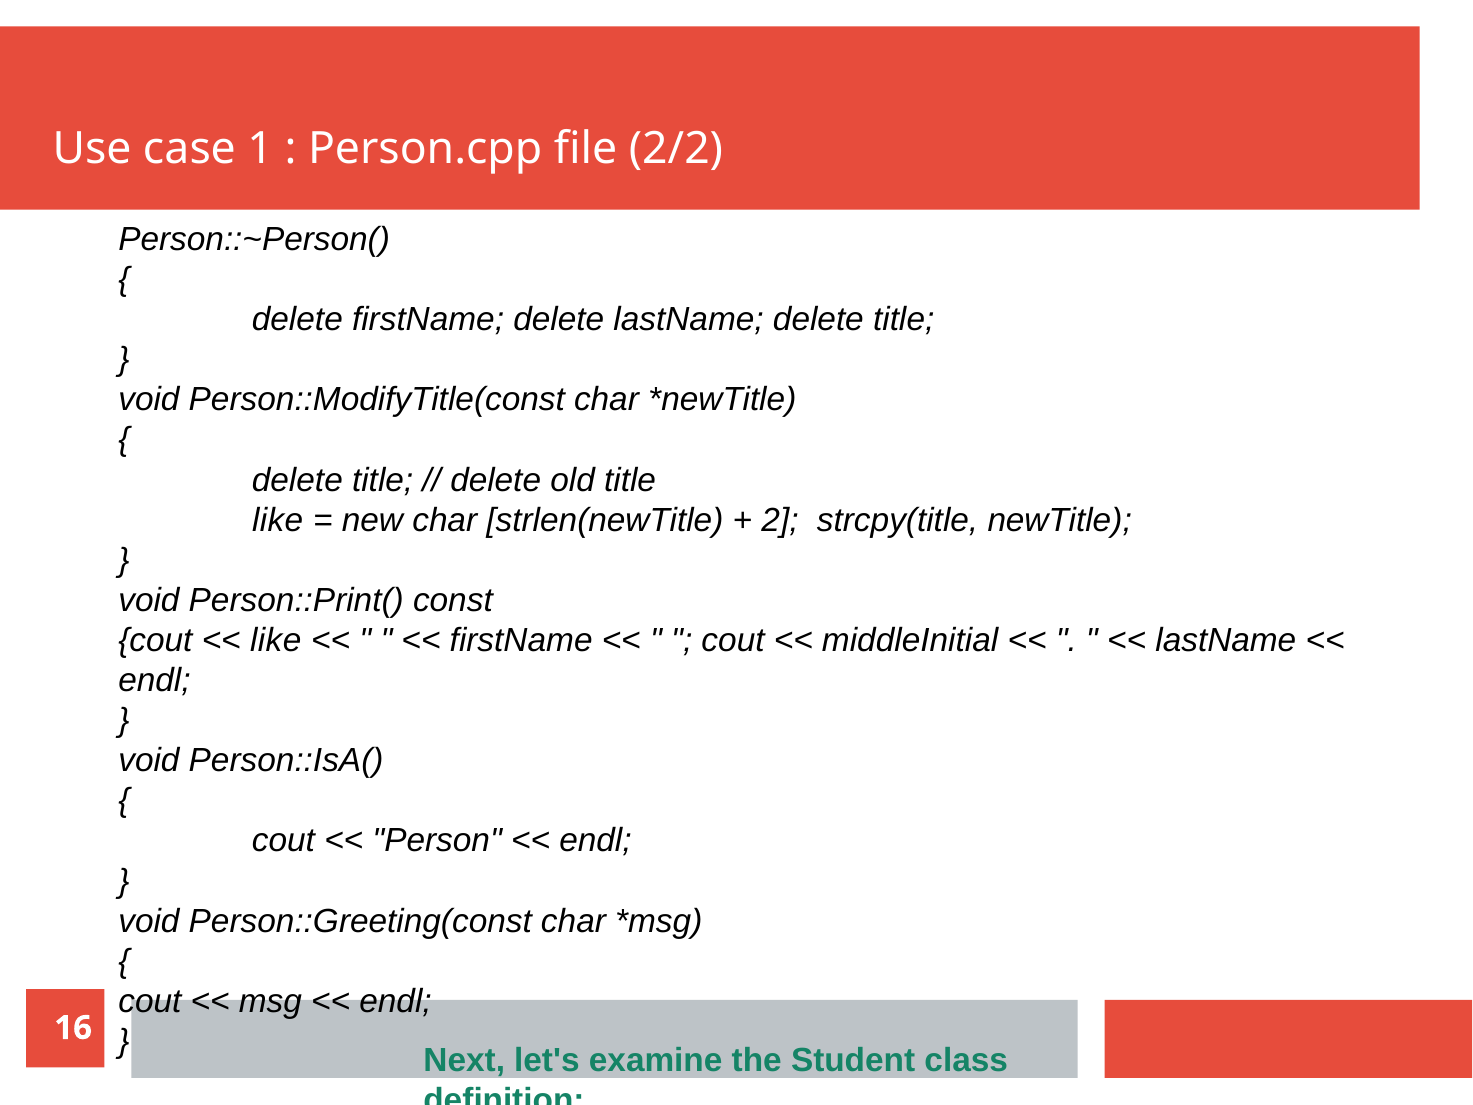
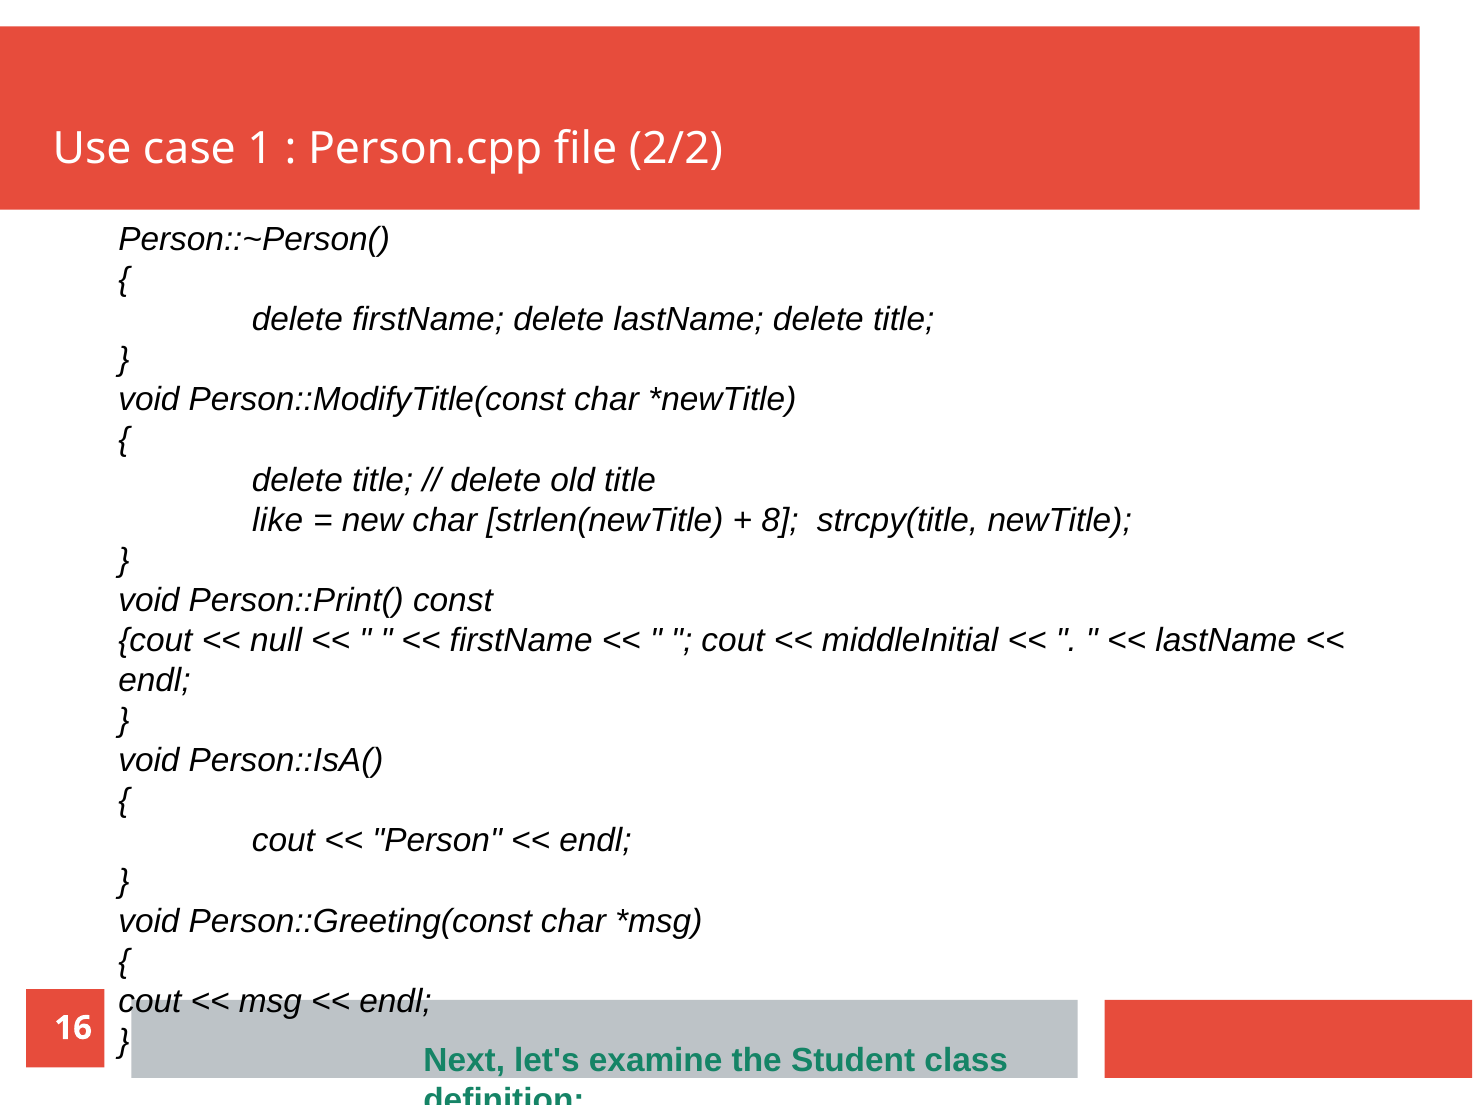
2: 2 -> 8 (780, 520)
like: like -> null (276, 640)
